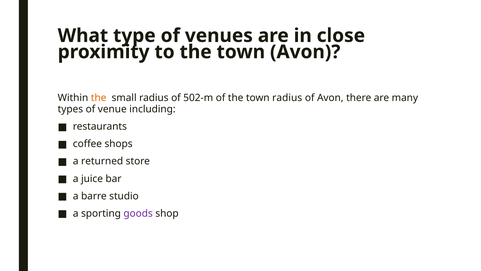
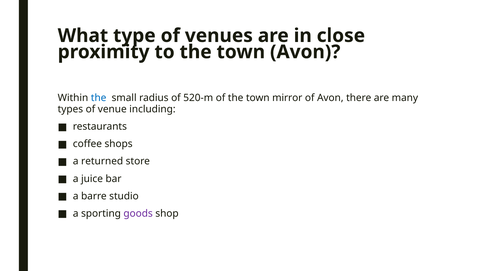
the colour: orange -> blue (99, 98)
502-m: 502-m -> 520-m (198, 98)
town radius: radius -> mirror (287, 98)
